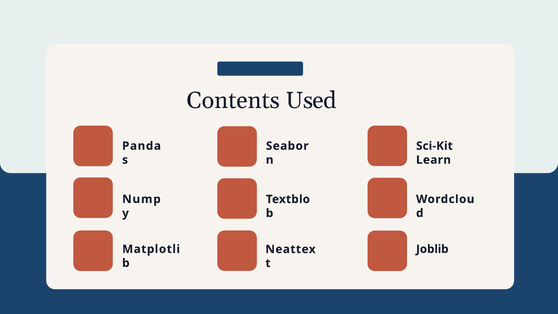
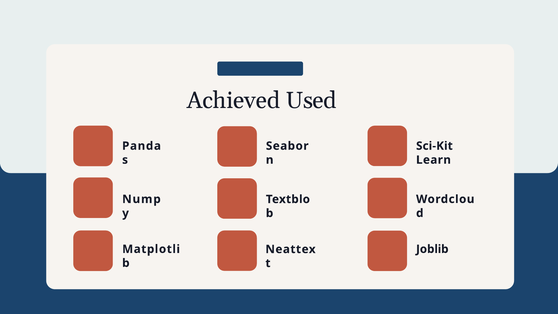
Contents: Contents -> Achieved (234, 100)
